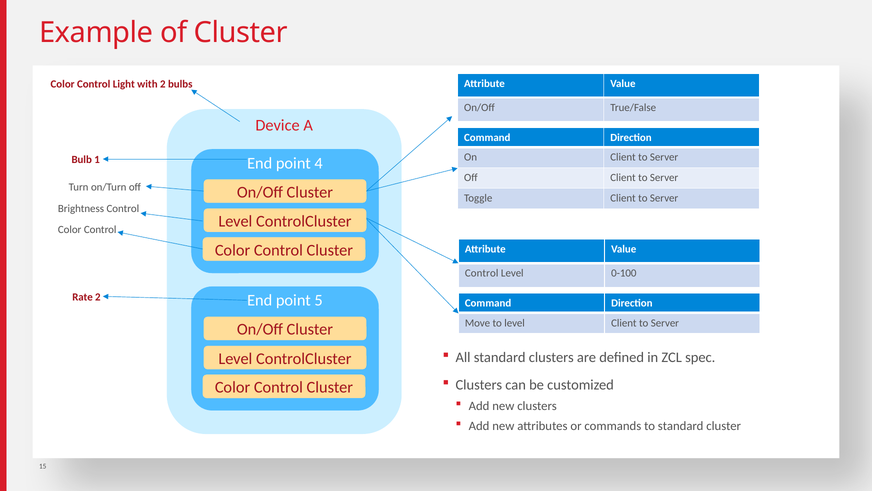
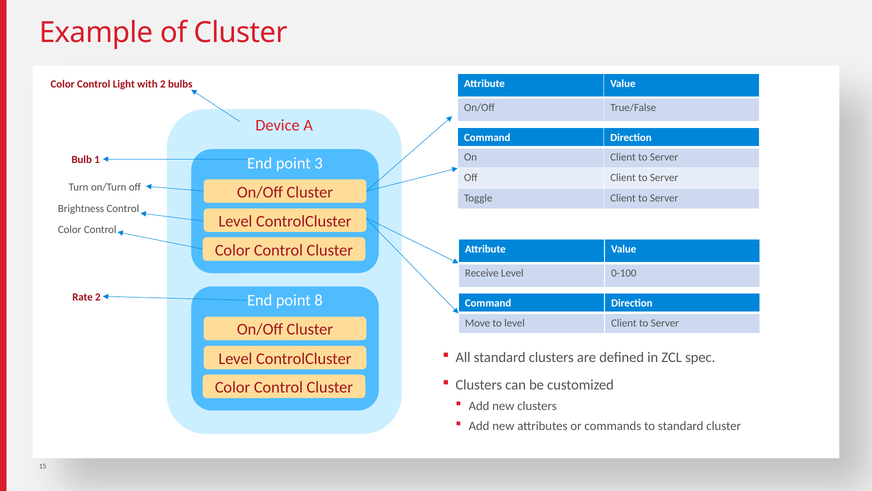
4: 4 -> 3 (319, 163)
Control: Control -> Receive (482, 273)
5: 5 -> 8 (319, 300)
